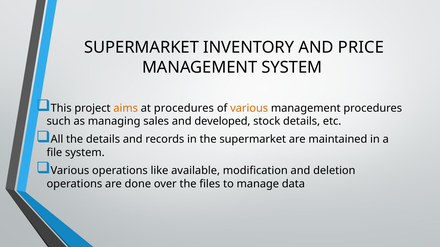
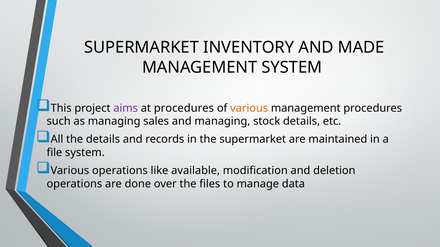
PRICE: PRICE -> MADE (361, 48)
aims colour: orange -> purple (126, 108)
and developed: developed -> managing (222, 121)
